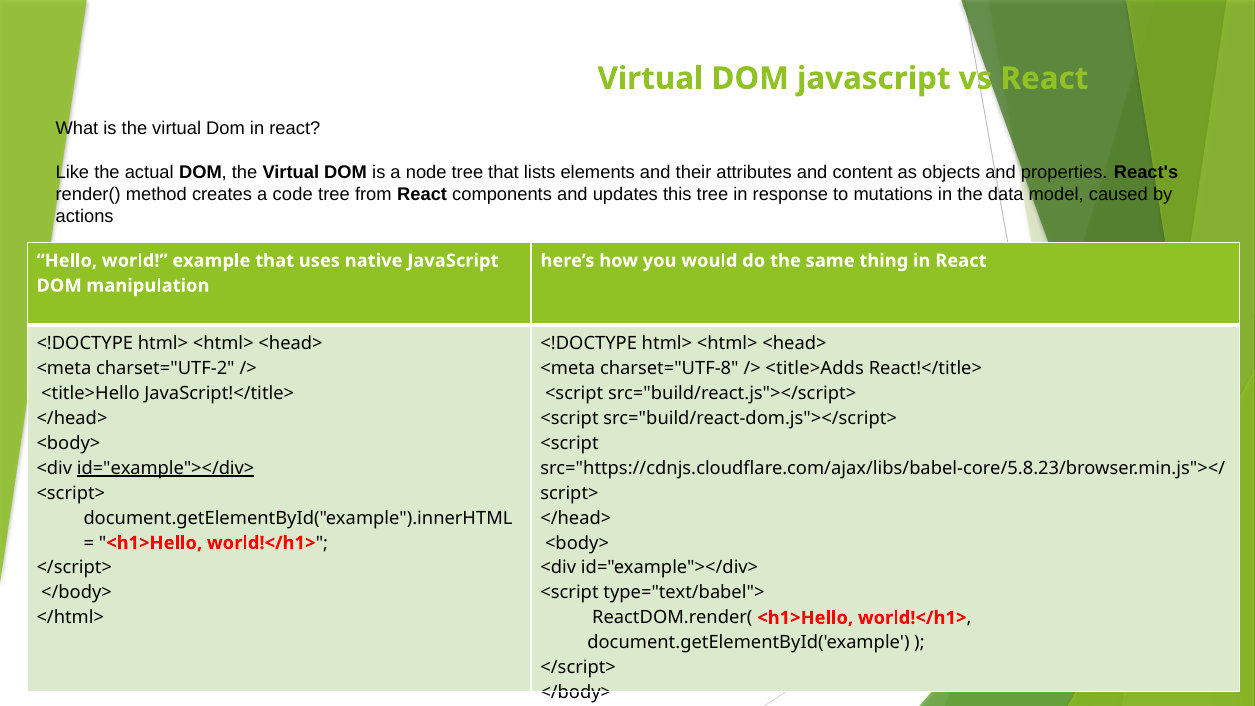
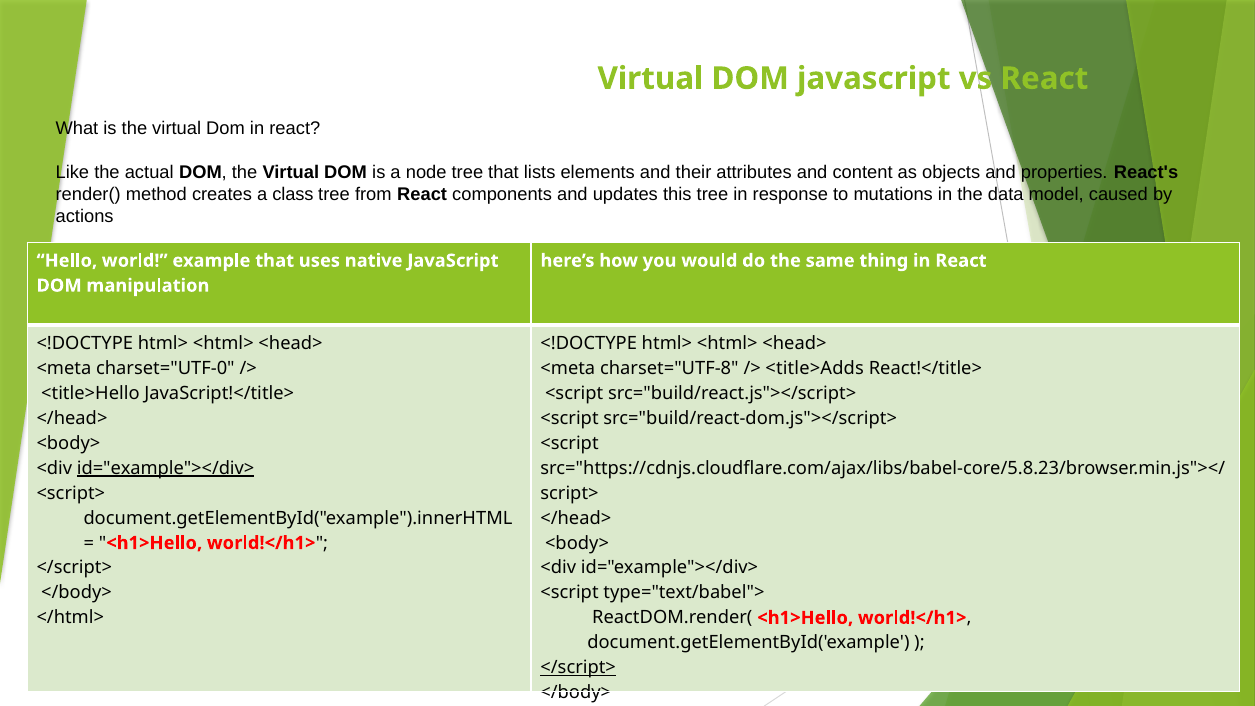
code: code -> class (293, 194)
charset="UTF-2: charset="UTF-2 -> charset="UTF-0 (165, 368)
</script> underline: none -> present (578, 668)
